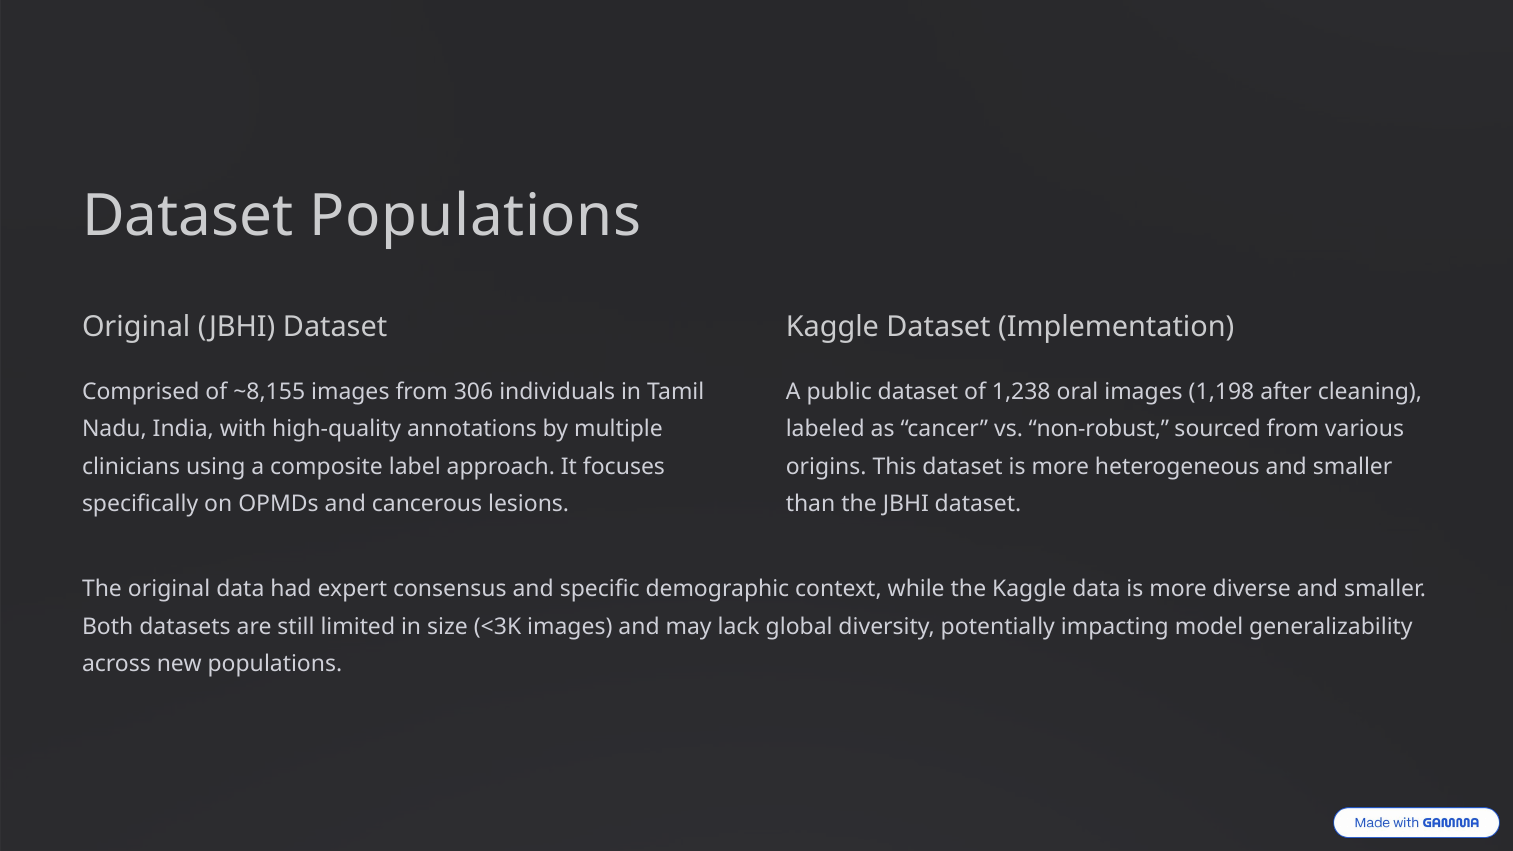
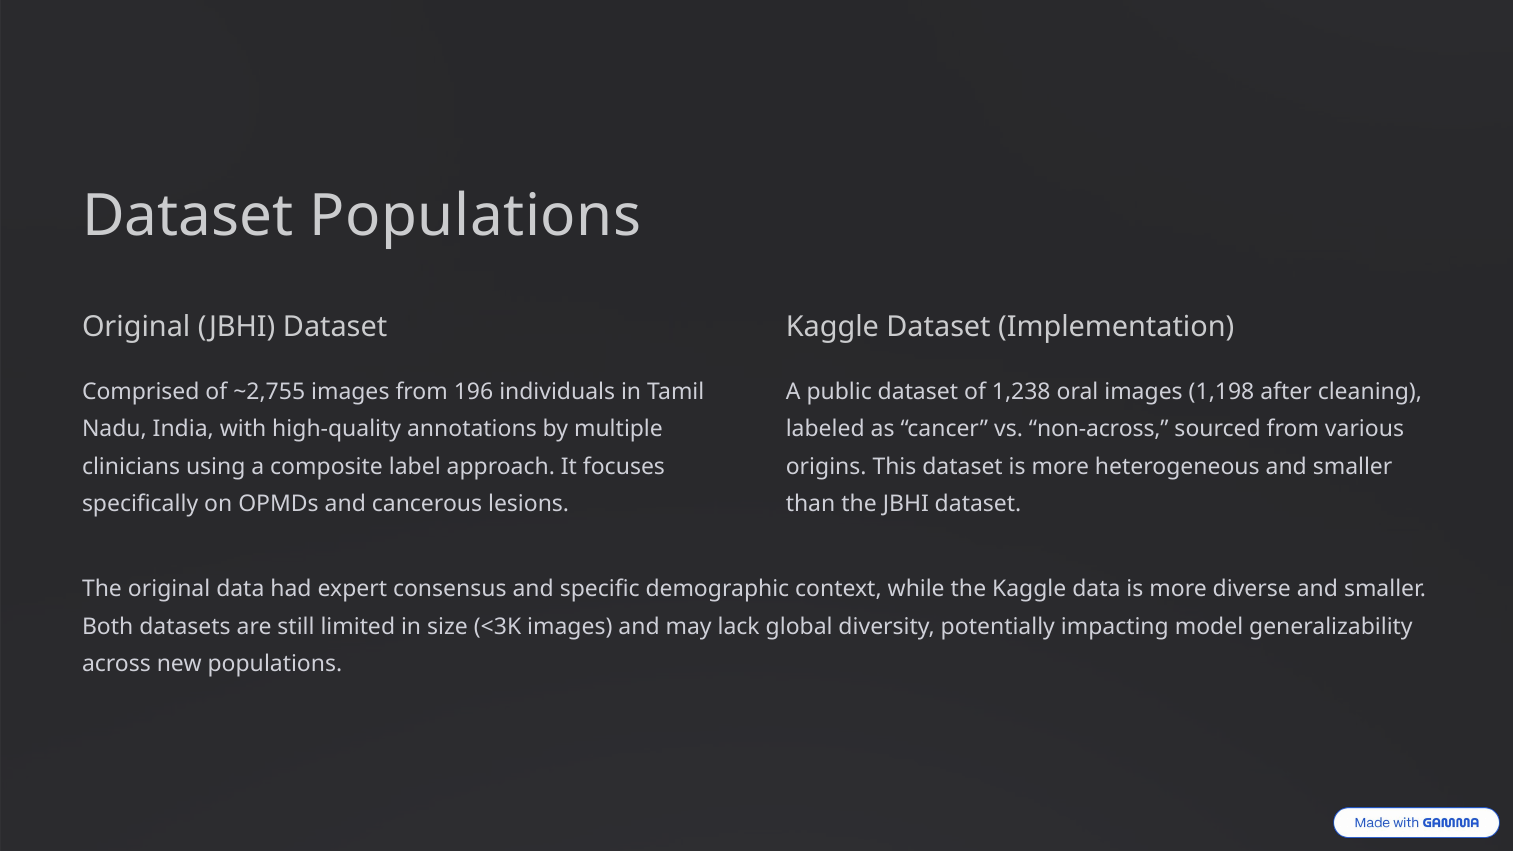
~8,155: ~8,155 -> ~2,755 (269, 392)
306: 306 -> 196 (473, 392)
non-robust: non-robust -> non-across (1099, 429)
